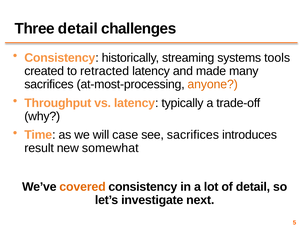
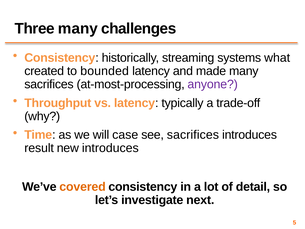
Three detail: detail -> many (78, 29)
tools: tools -> what (277, 58)
retracted: retracted -> bounded (105, 71)
anyone colour: orange -> purple (213, 84)
new somewhat: somewhat -> introduces (110, 148)
